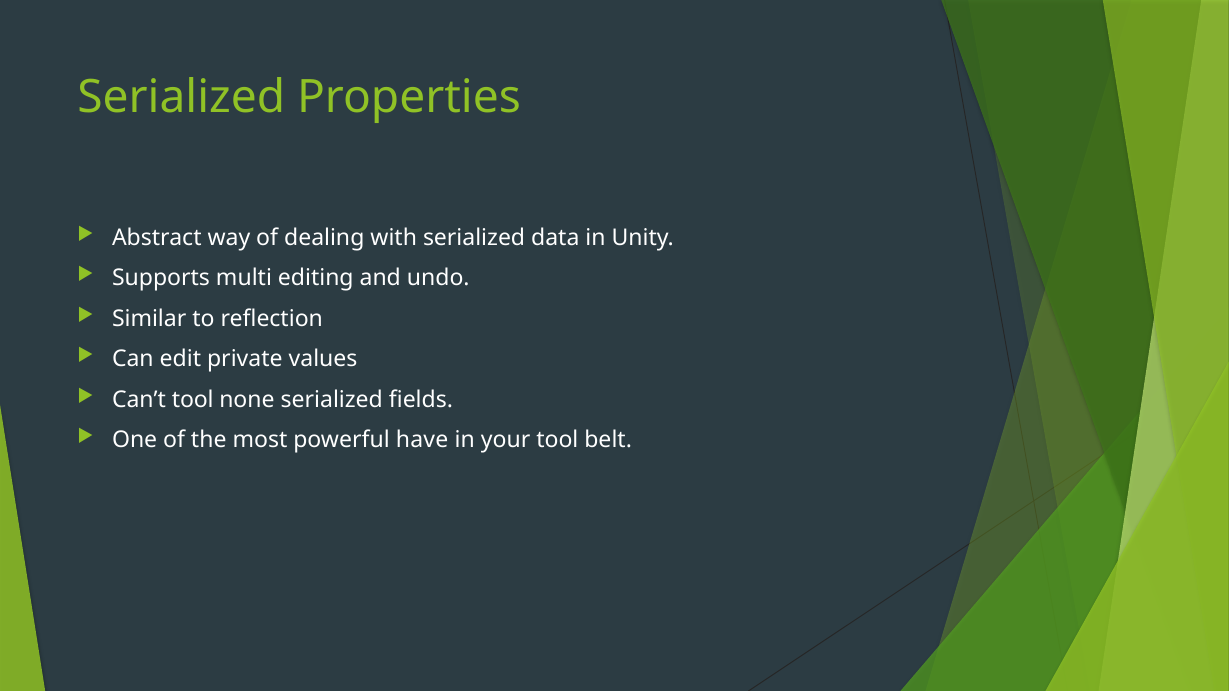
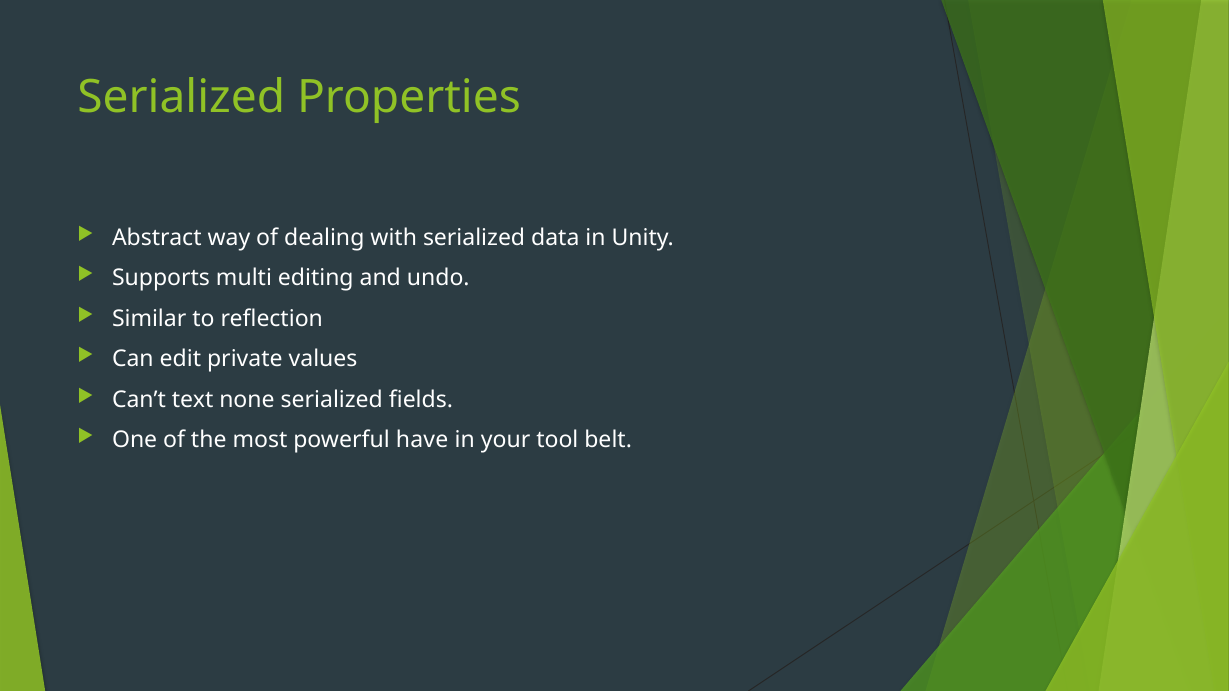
Can’t tool: tool -> text (193, 400)
